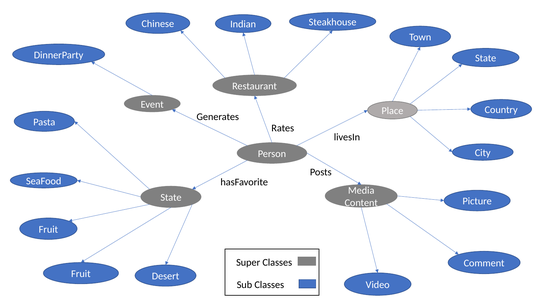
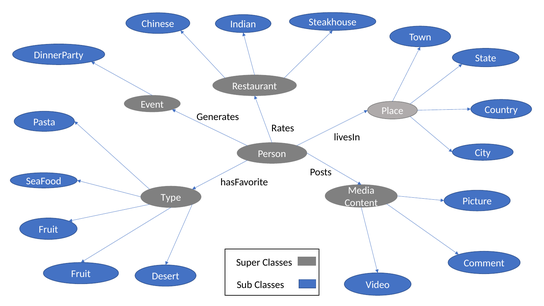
State: State -> Type (171, 198)
